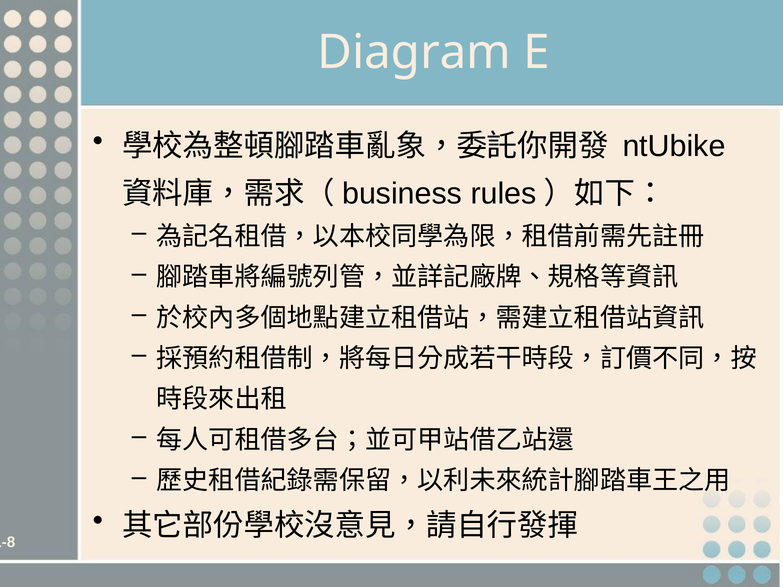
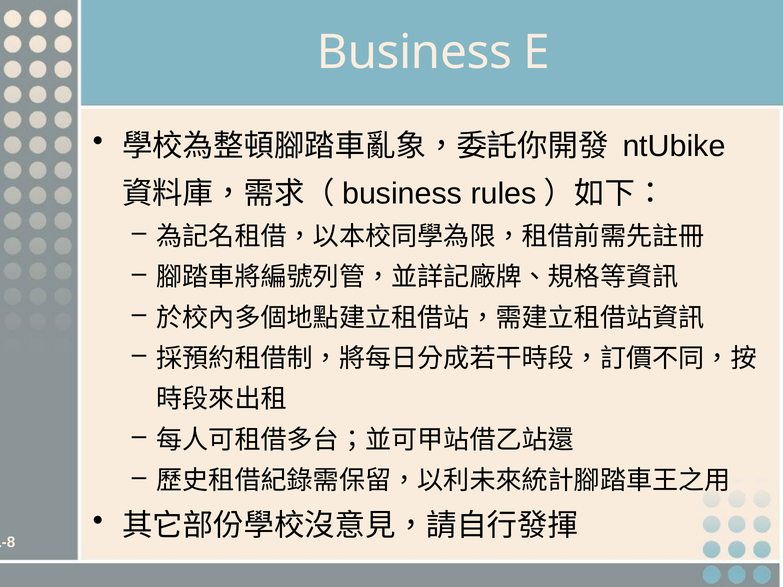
Diagram: Diagram -> Business (414, 52)
